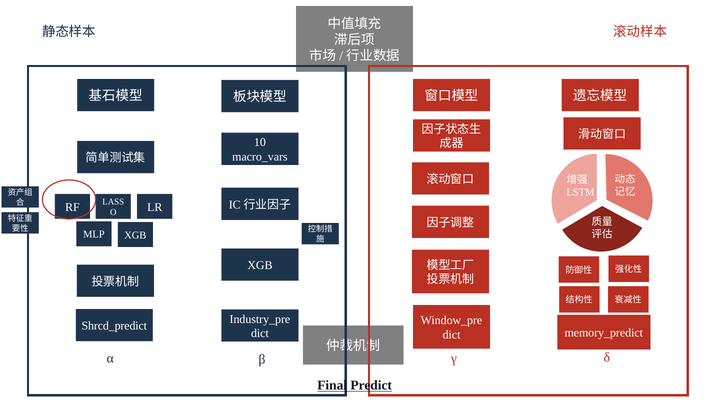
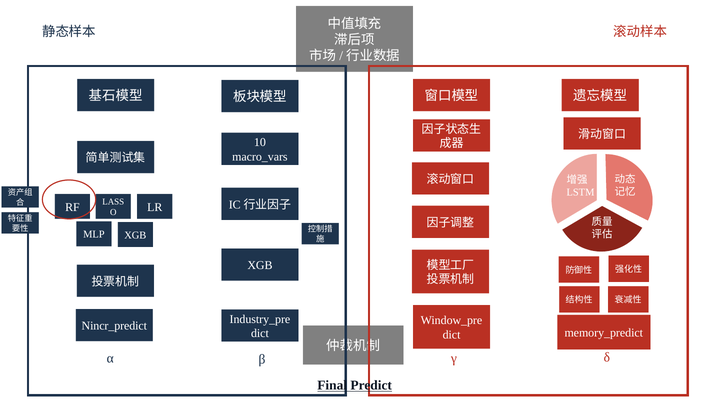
Shrcd_predict: Shrcd_predict -> Nincr_predict (114, 326)
